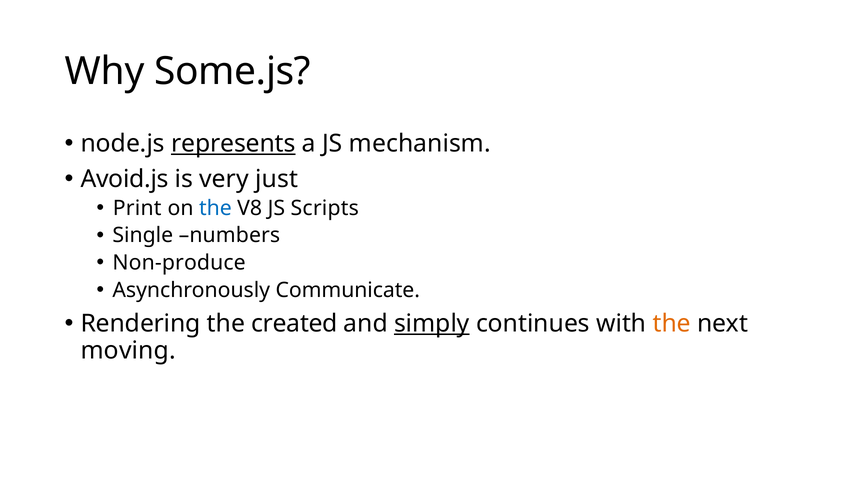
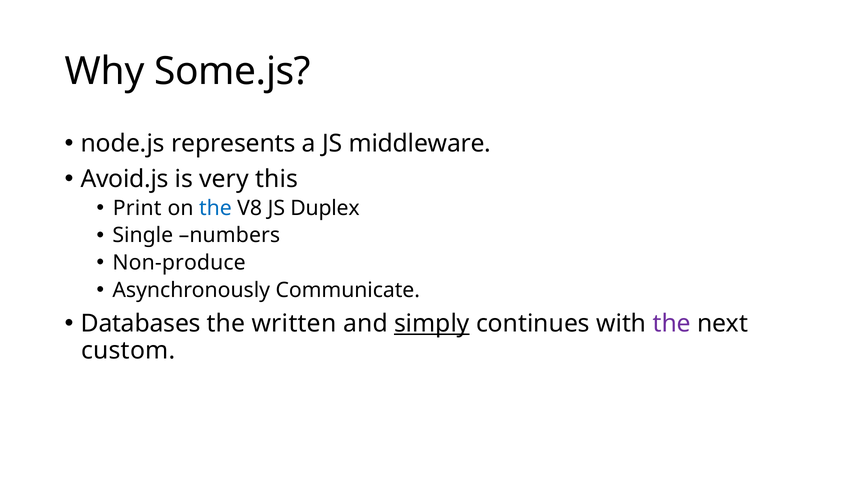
represents underline: present -> none (233, 144)
mechanism: mechanism -> middleware (420, 144)
just: just -> this (277, 179)
Scripts: Scripts -> Duplex (325, 208)
Rendering: Rendering -> Databases (141, 324)
created: created -> written (294, 324)
the colour: orange -> purple (672, 324)
moving: moving -> custom (128, 351)
